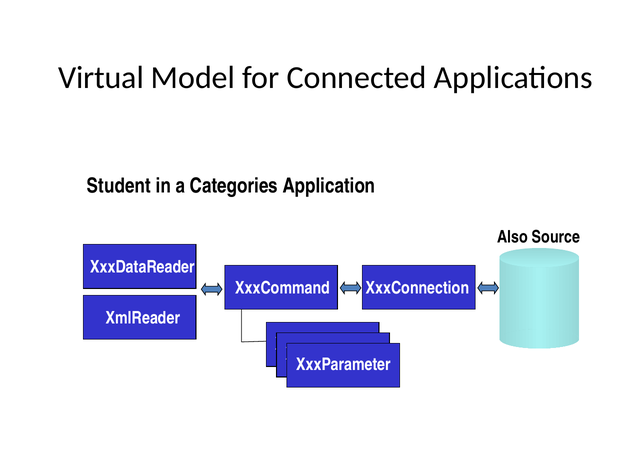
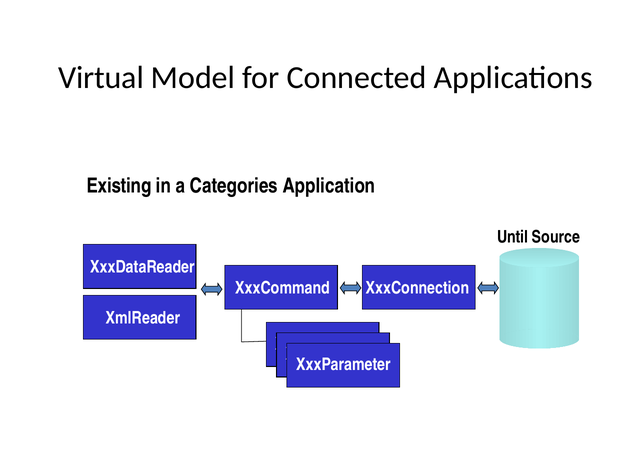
Student: Student -> Existing (119, 186)
Also: Also -> Until (513, 237)
